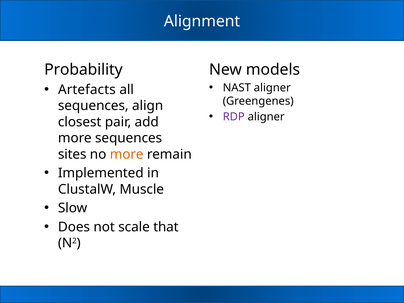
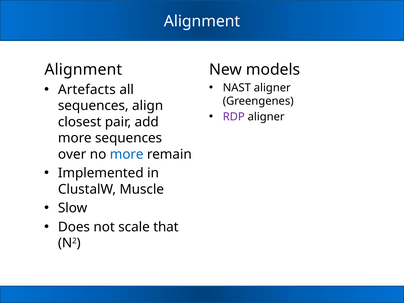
Probability: Probability -> Alignment (83, 70)
sites: sites -> over (72, 154)
more colour: orange -> blue (127, 154)
